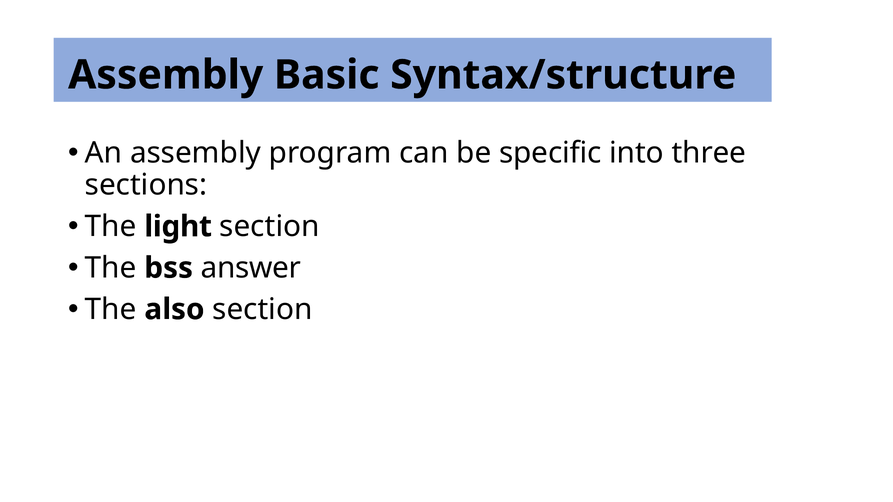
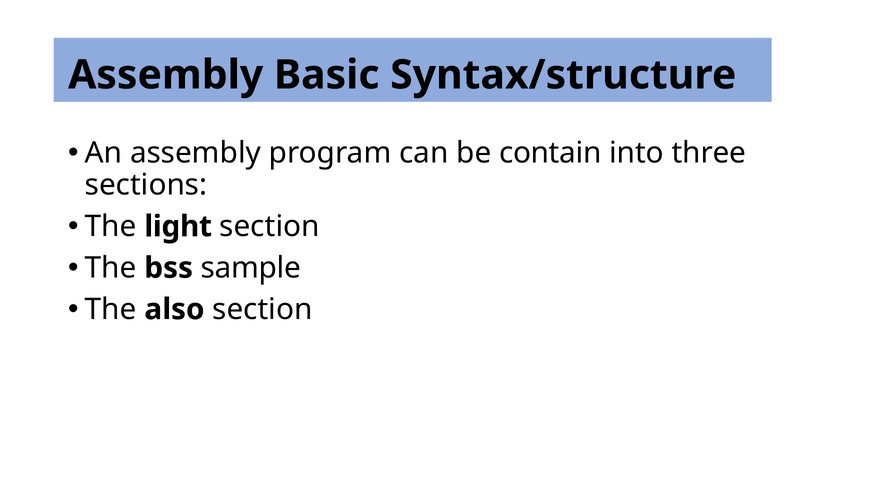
specific: specific -> contain (550, 153)
answer: answer -> sample (251, 268)
